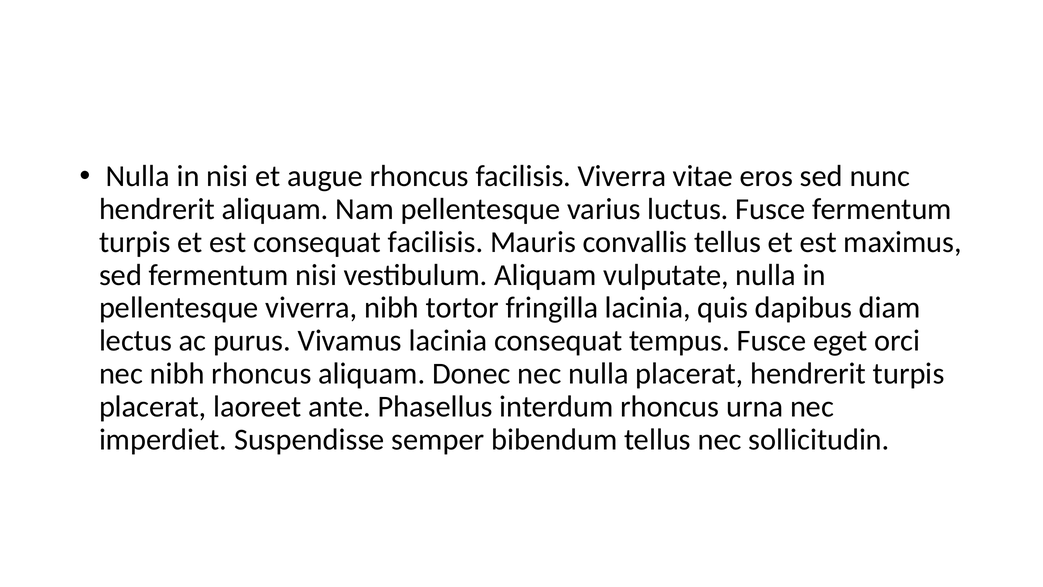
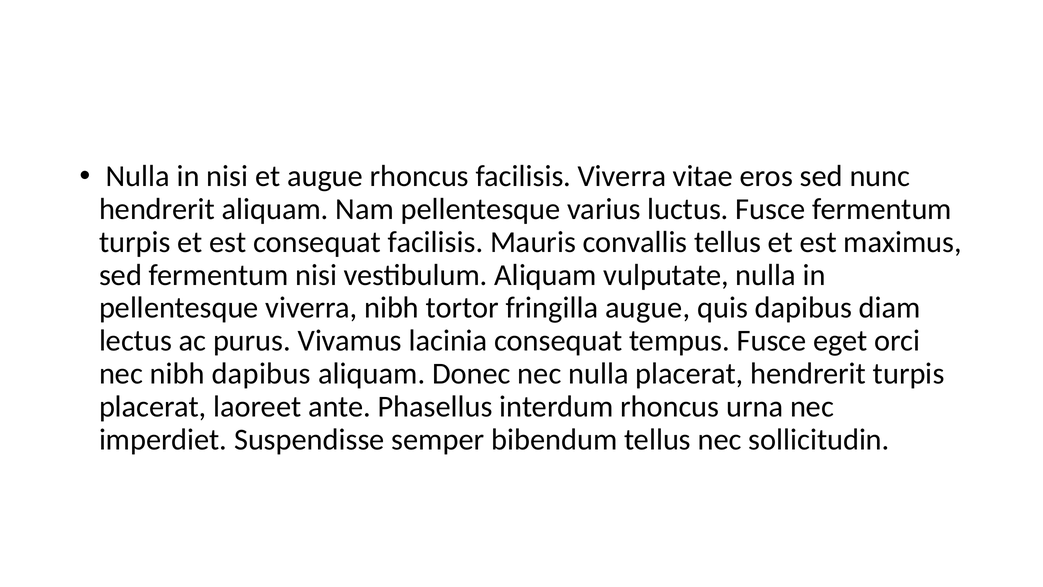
fringilla lacinia: lacinia -> augue (648, 308)
nibh rhoncus: rhoncus -> dapibus (261, 374)
